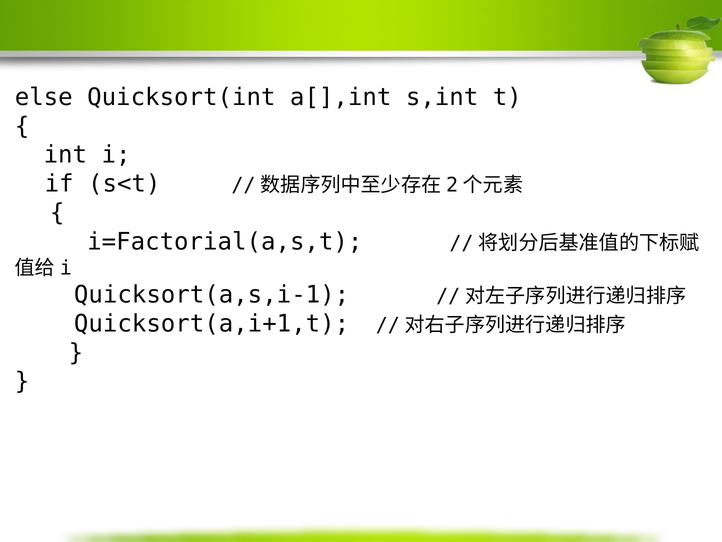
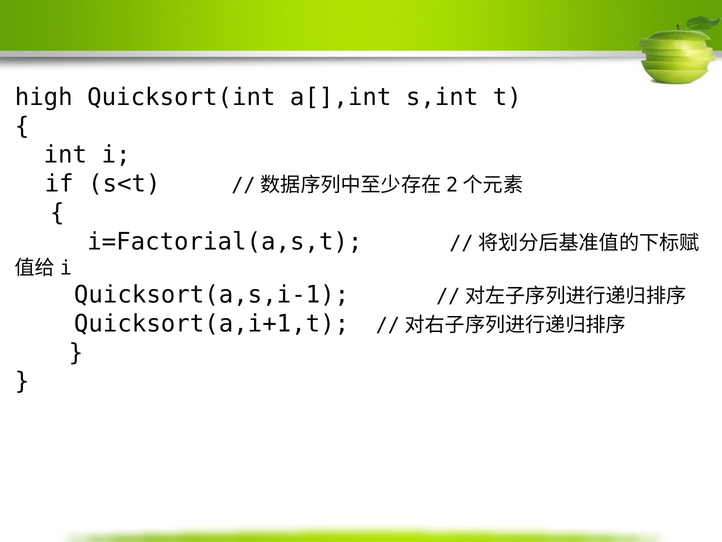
else: else -> high (44, 97)
